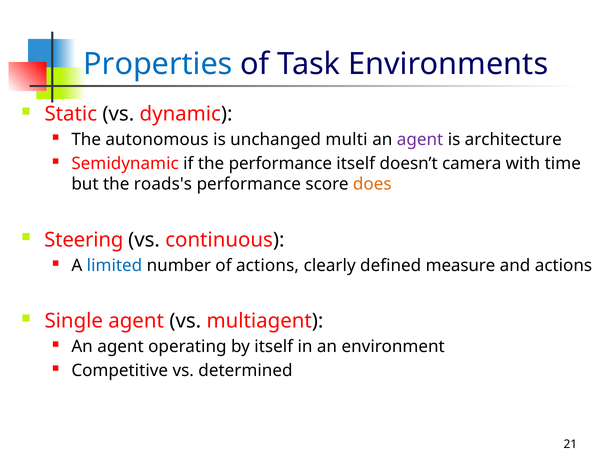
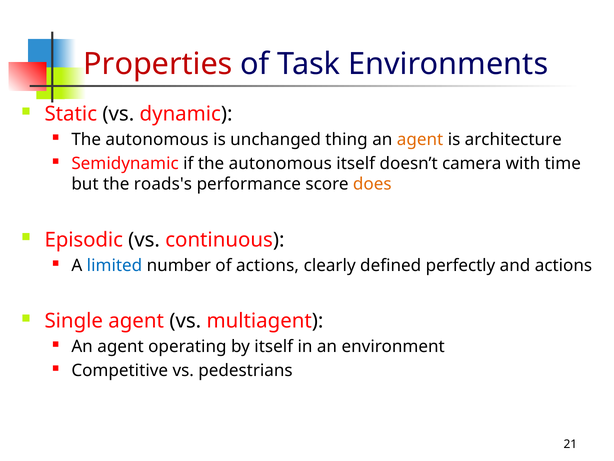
Properties colour: blue -> red (158, 64)
multi: multi -> thing (347, 140)
agent colour: purple -> orange (420, 140)
if the performance: performance -> autonomous (280, 164)
Steering: Steering -> Episodic (84, 240)
measure: measure -> perfectly (460, 265)
determined: determined -> pedestrians (245, 370)
